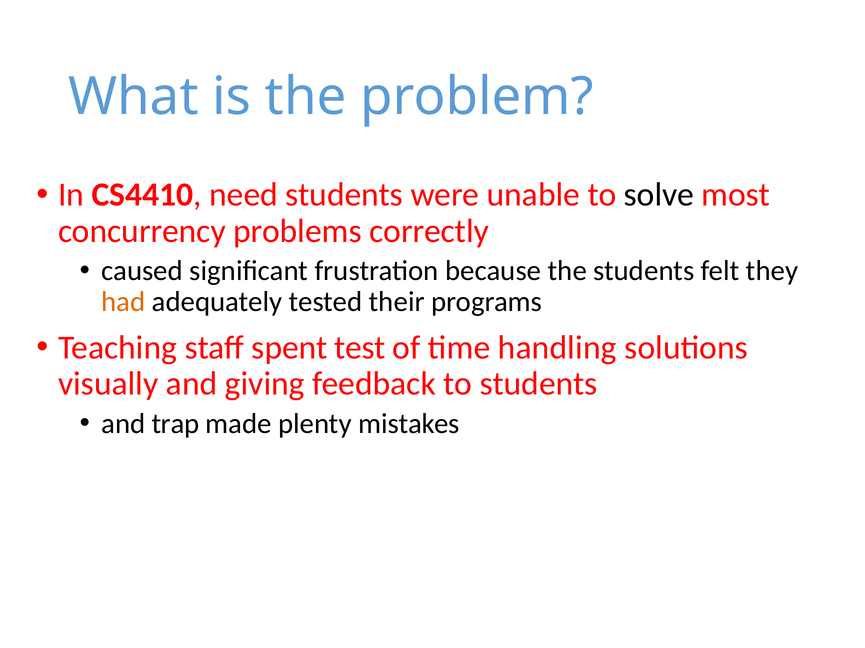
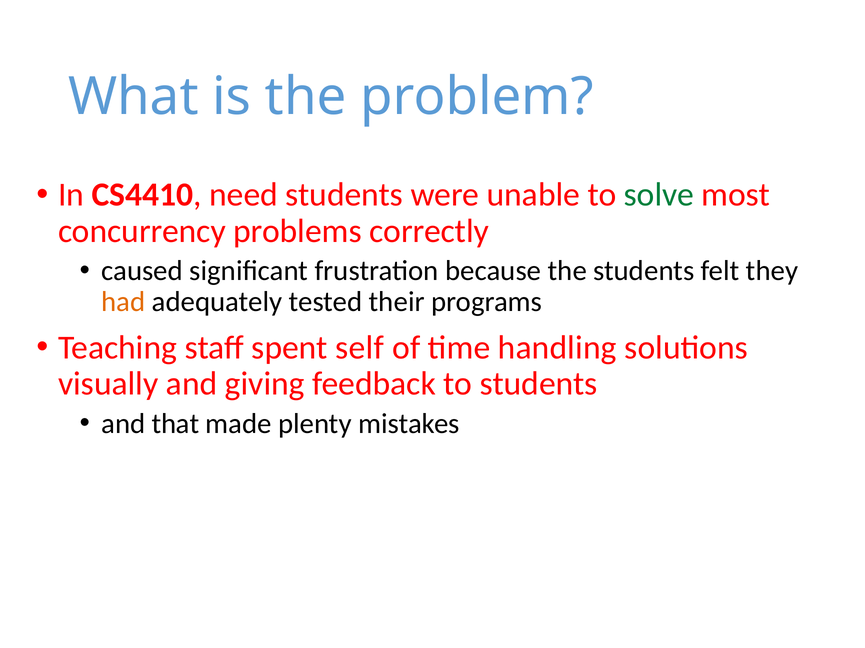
solve colour: black -> green (659, 195)
test: test -> self (360, 348)
trap: trap -> that (175, 424)
